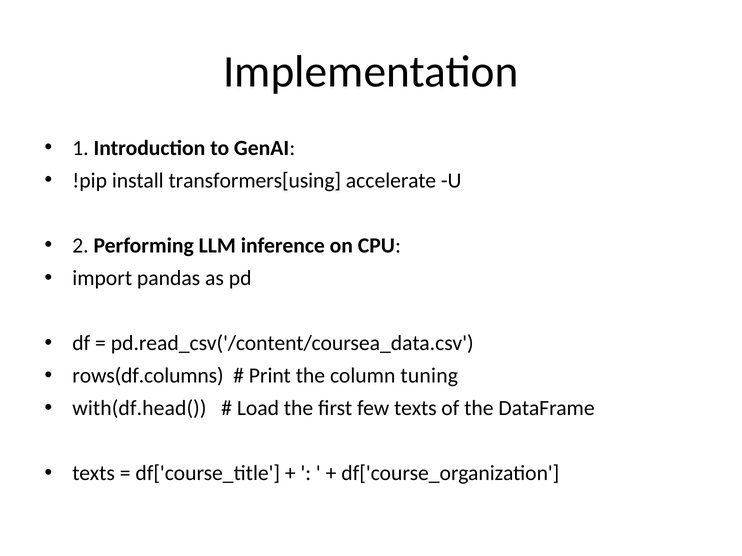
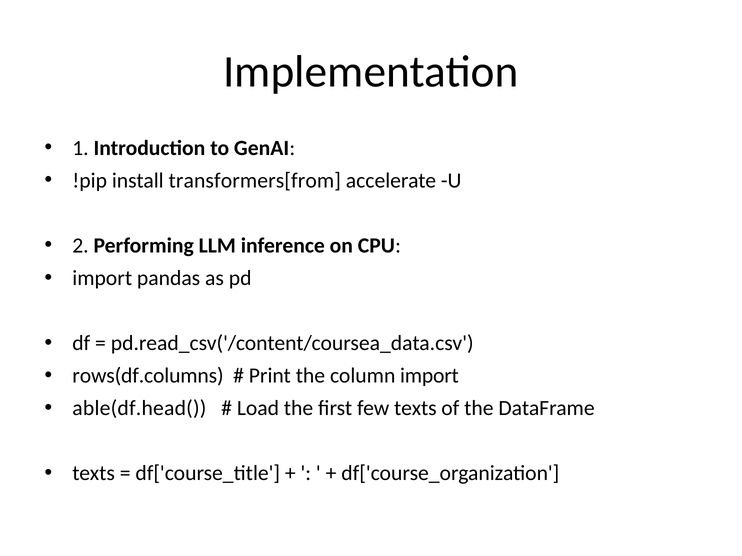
transformers[using: transformers[using -> transformers[from (255, 181)
column tuning: tuning -> import (429, 376)
with(df.head(: with(df.head( -> able(df.head( (139, 409)
